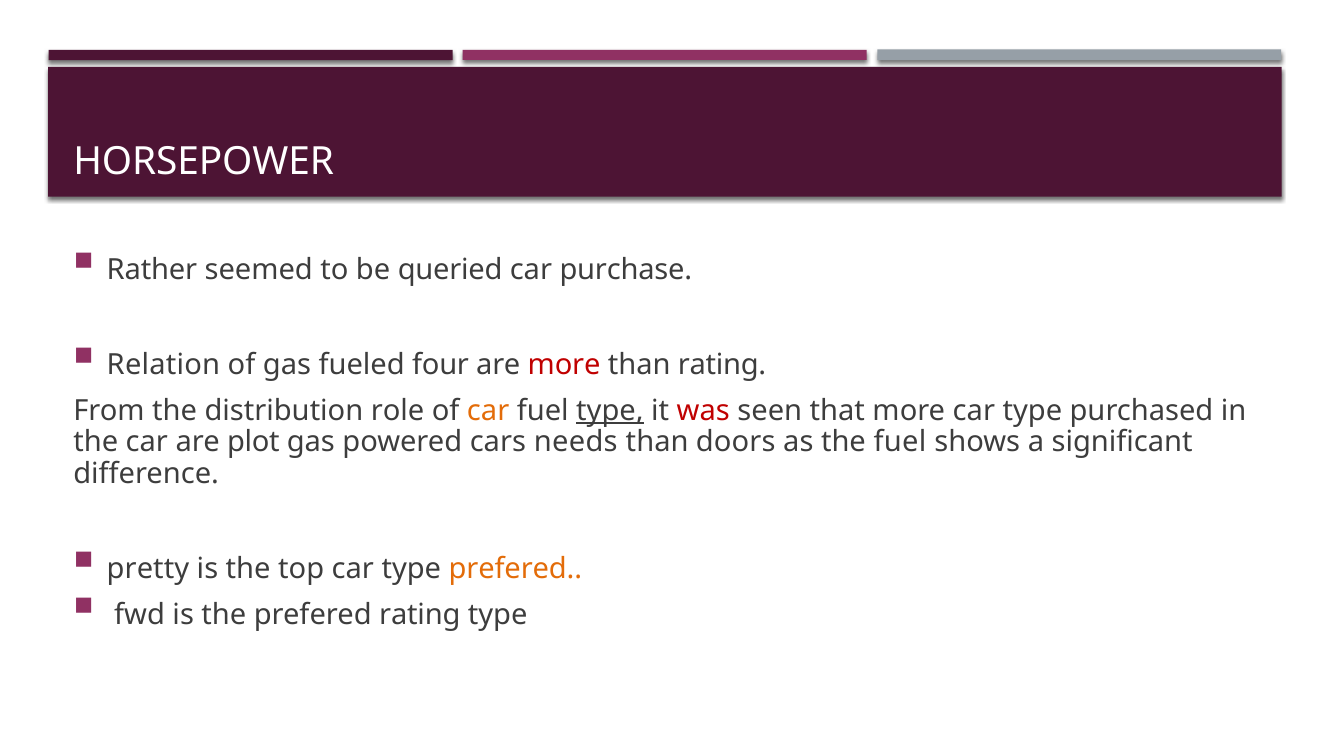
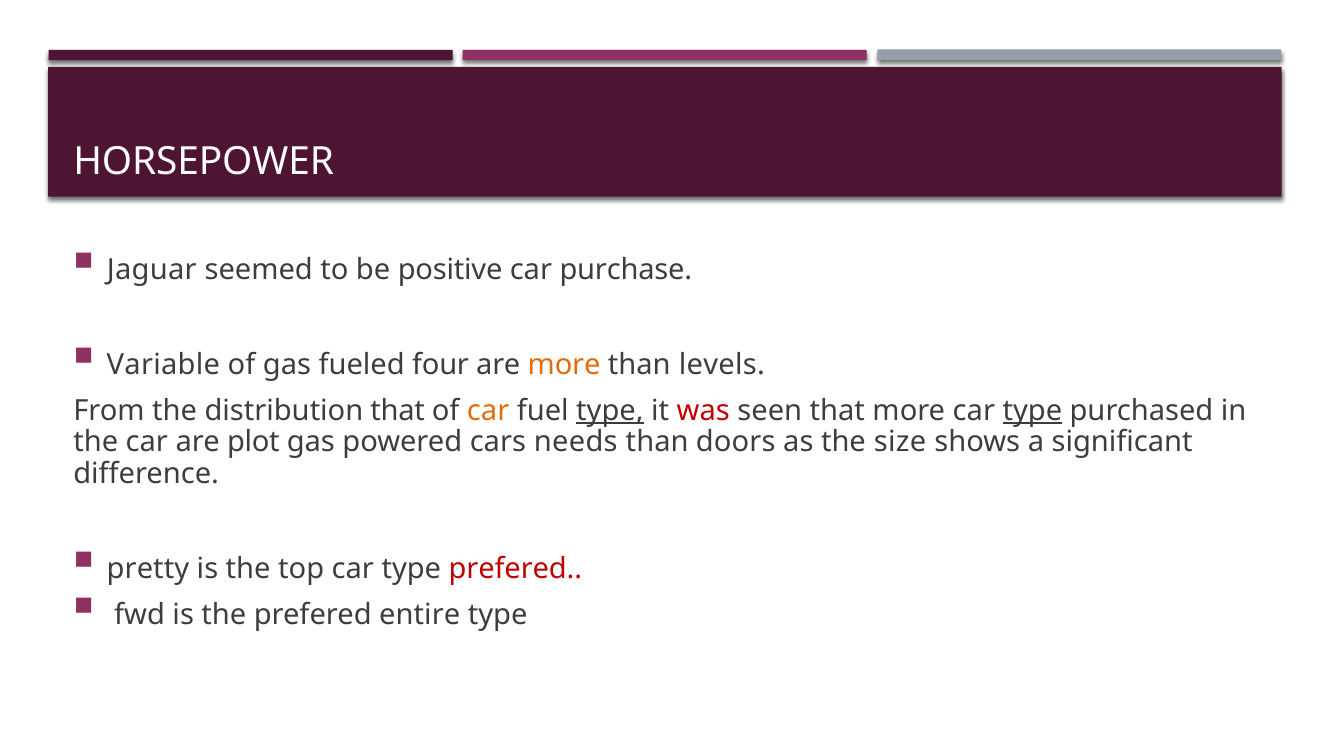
Rather: Rather -> Jaguar (152, 270)
queried: queried -> positive (450, 270)
Relation: Relation -> Variable (163, 365)
more colour: red -> orange (564, 365)
than rating: rating -> levels (722, 365)
distribution role: role -> that (398, 411)
type underline: none -> present (1032, 411)
the fuel: fuel -> size (900, 442)
prefered colour: orange -> red (515, 569)
prefered rating: rating -> entire (420, 615)
